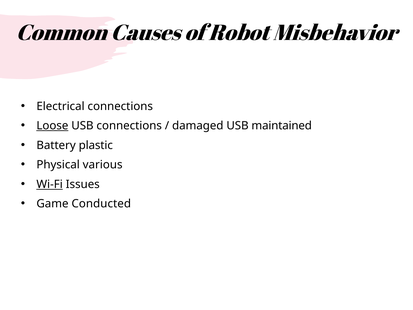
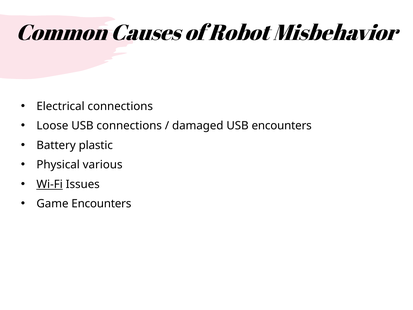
Loose underline: present -> none (52, 126)
USB maintained: maintained -> encounters (282, 126)
Game Conducted: Conducted -> Encounters (101, 204)
